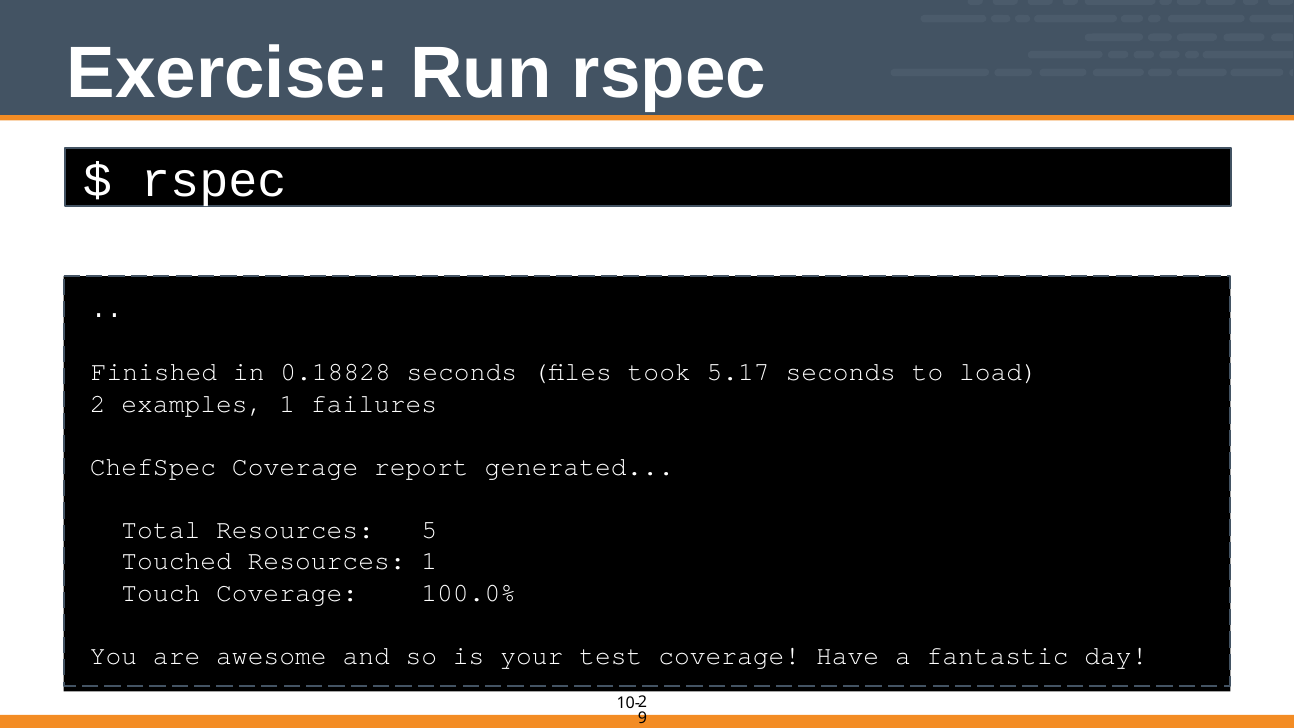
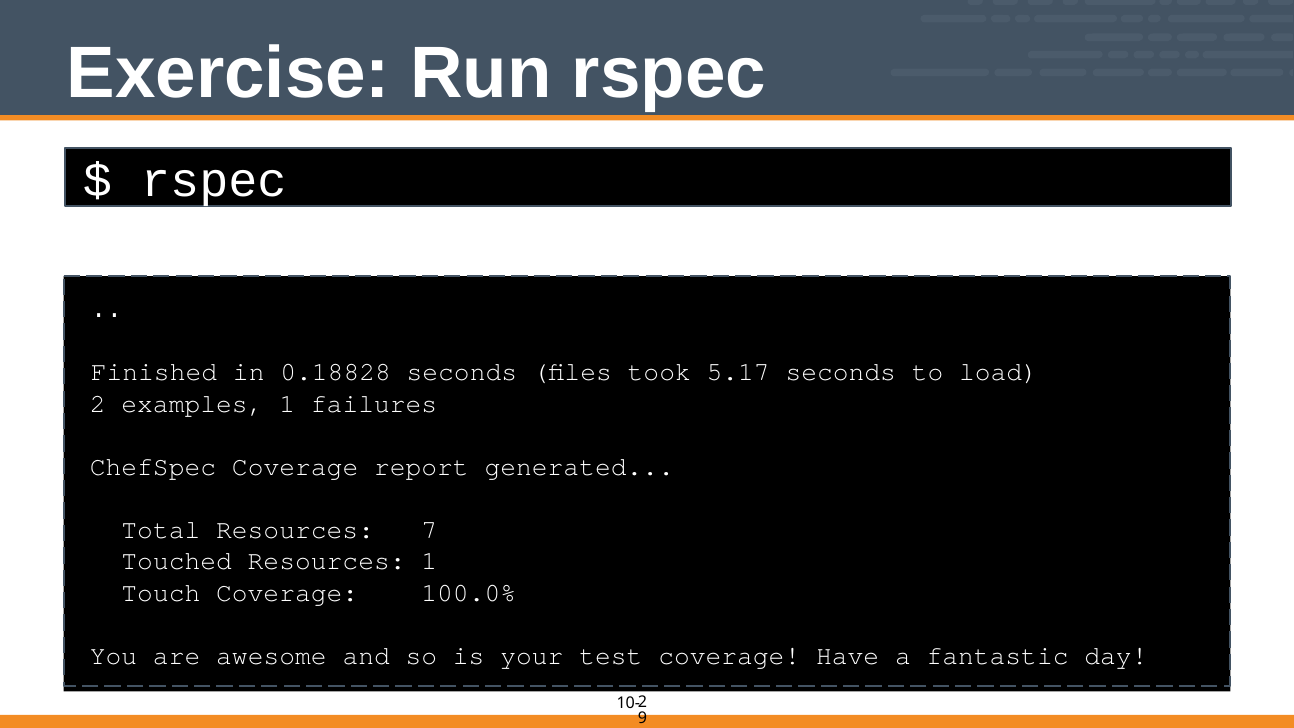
5: 5 -> 7 (429, 529)
